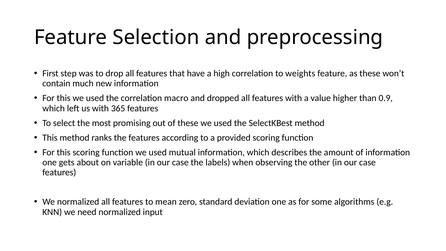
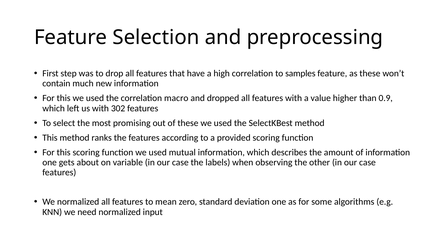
weights: weights -> samples (300, 73)
365: 365 -> 302 (118, 108)
